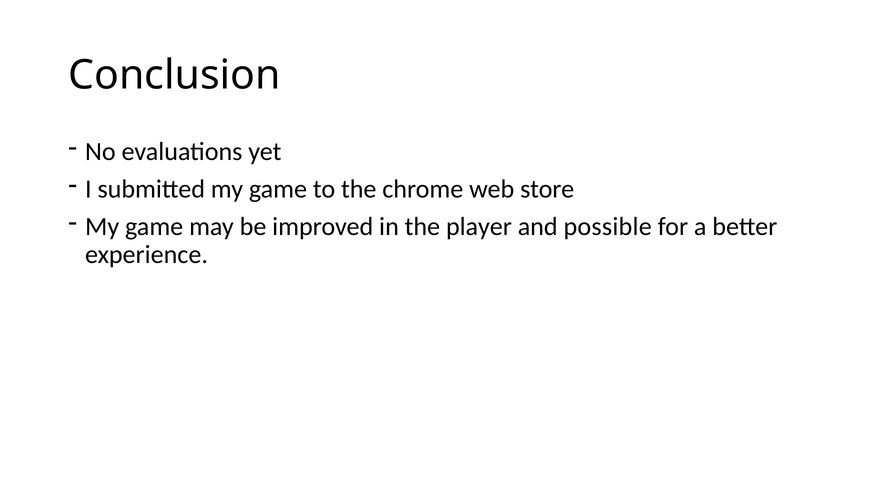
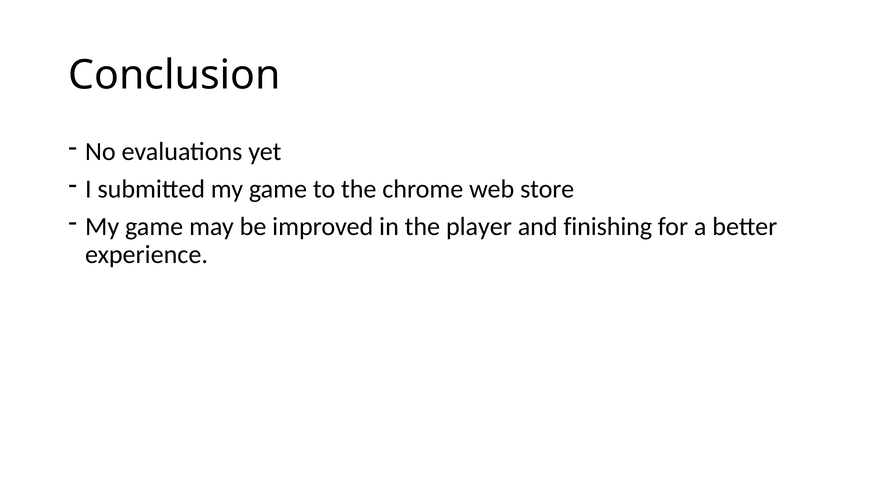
possible: possible -> finishing (608, 227)
